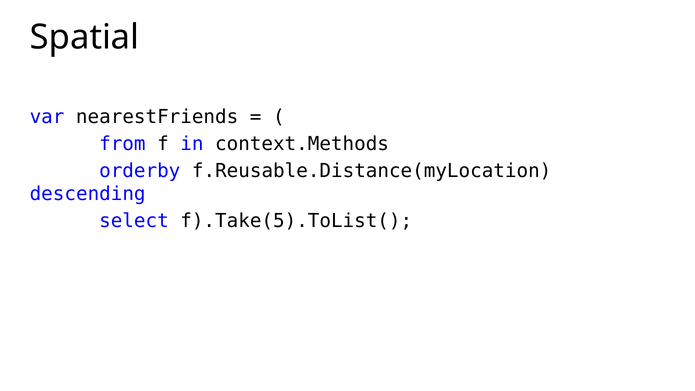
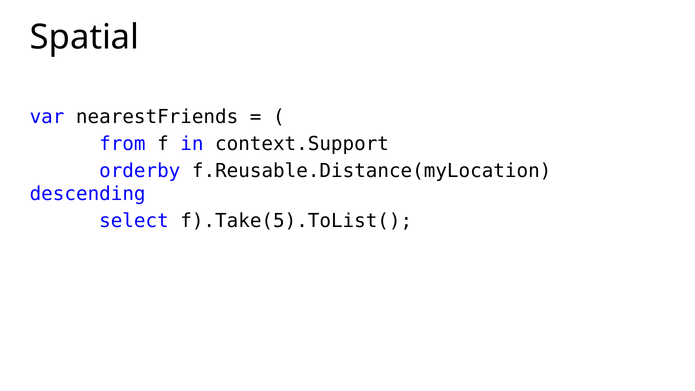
context.Methods: context.Methods -> context.Support (302, 144)
